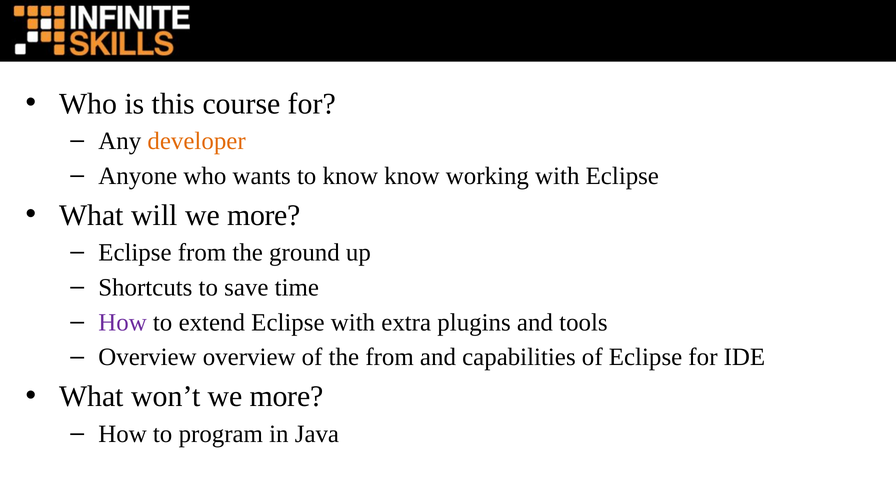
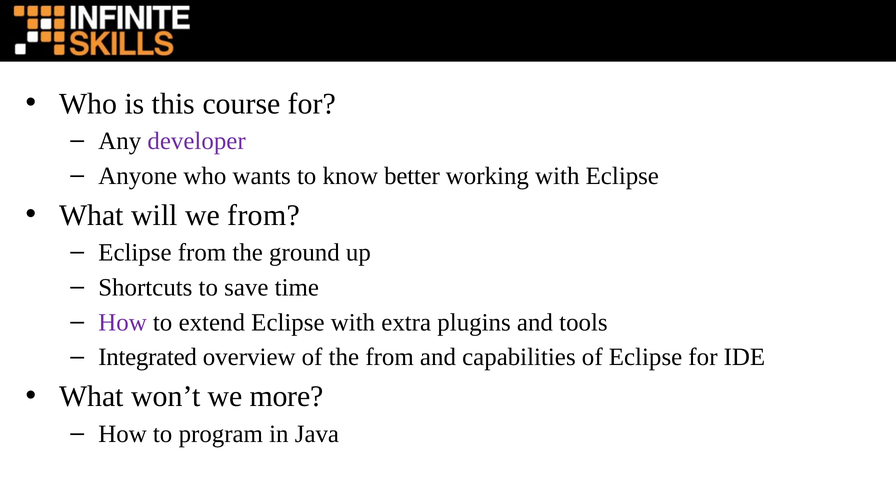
developer colour: orange -> purple (197, 141)
know know: know -> better (412, 176)
will we more: more -> from (264, 215)
Overview: Overview -> Integrated (148, 357)
